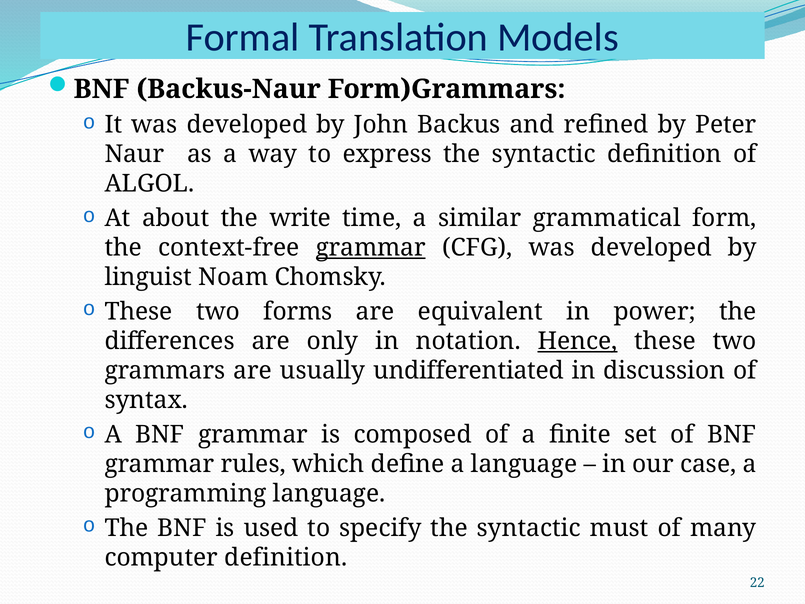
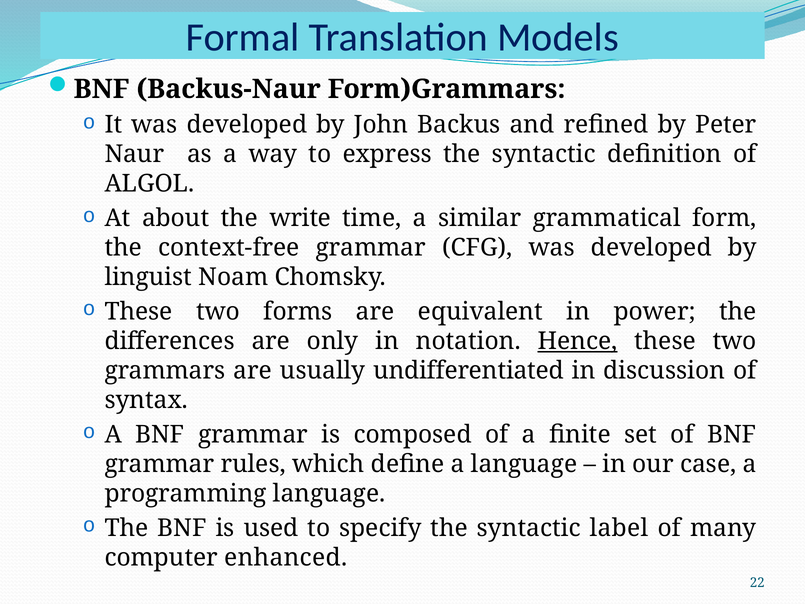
grammar underline: present -> none (371, 248)
must: must -> label (619, 528)
computer definition: definition -> enhanced (286, 557)
